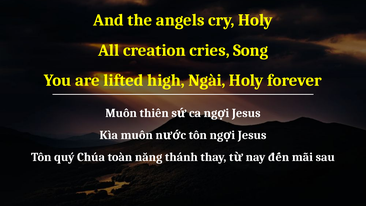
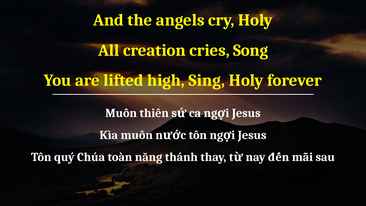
Ngài: Ngài -> Sing (207, 80)
